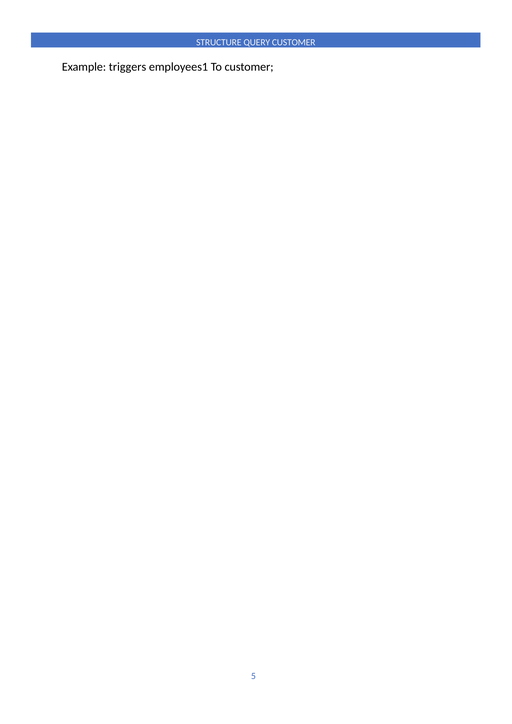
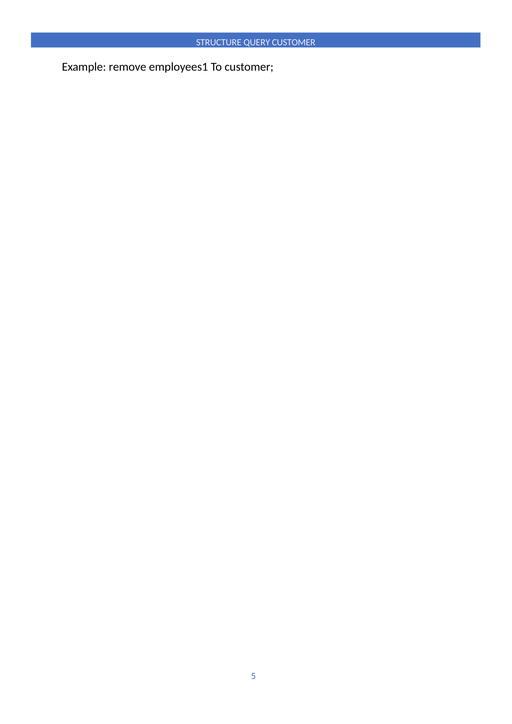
triggers: triggers -> remove (128, 67)
